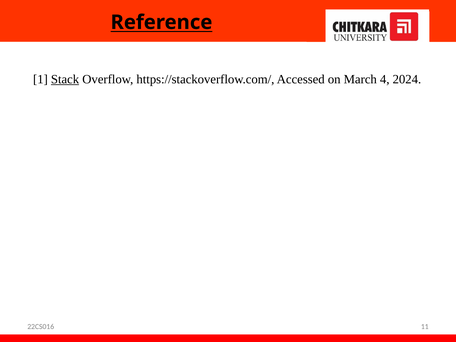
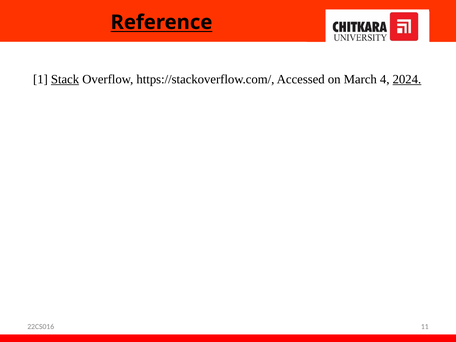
2024 underline: none -> present (407, 79)
